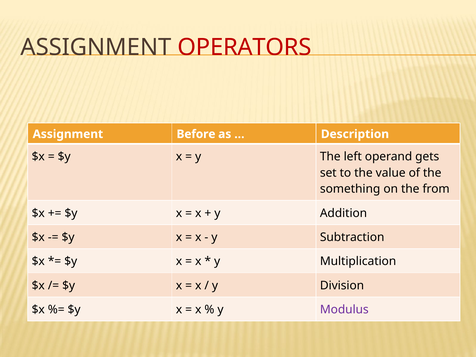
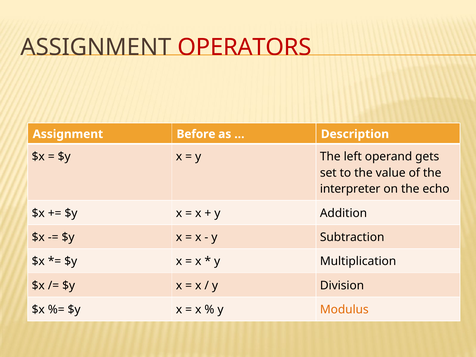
something: something -> interpreter (350, 189)
from: from -> echo (436, 189)
Modulus colour: purple -> orange (344, 310)
